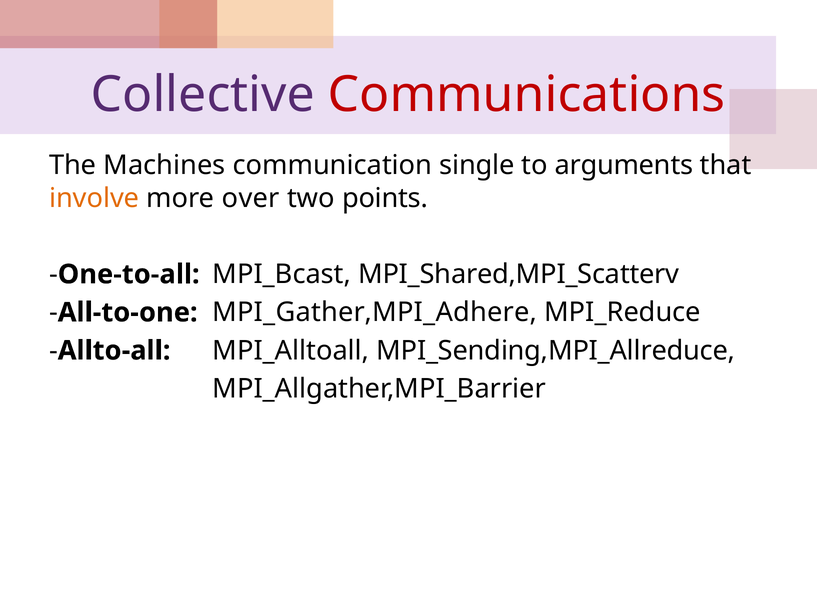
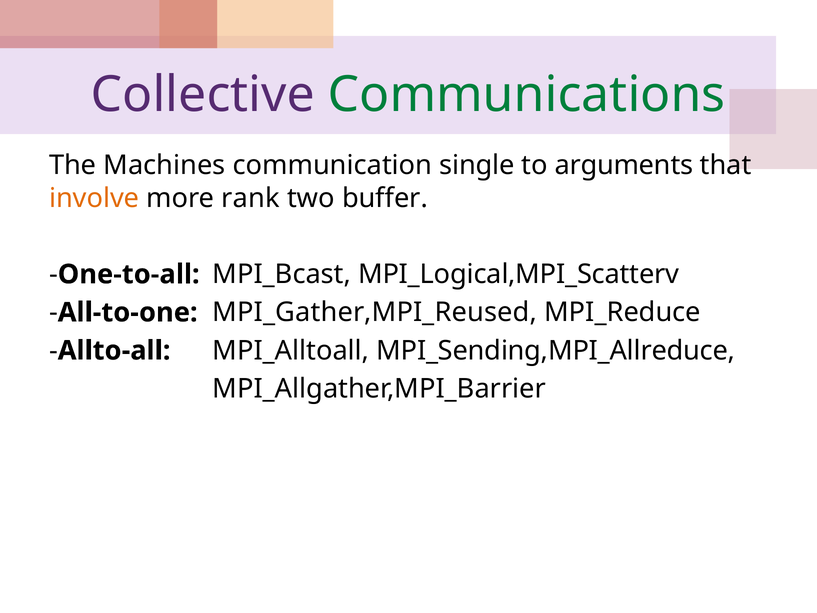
Communications colour: red -> green (527, 95)
over: over -> rank (251, 198)
points: points -> buffer (385, 198)
MPI_Shared,MPI_Scatterv: MPI_Shared,MPI_Scatterv -> MPI_Logical,MPI_Scatterv (519, 274)
MPI_Gather,MPI_Adhere: MPI_Gather,MPI_Adhere -> MPI_Gather,MPI_Reused (375, 312)
